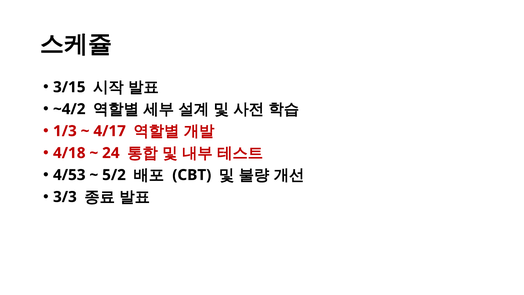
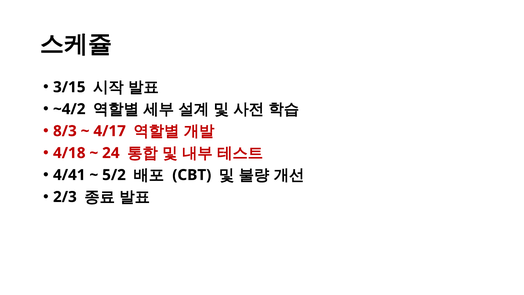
1/3: 1/3 -> 8/3 (65, 131)
4/53: 4/53 -> 4/41 (69, 175)
3/3: 3/3 -> 2/3 (65, 197)
